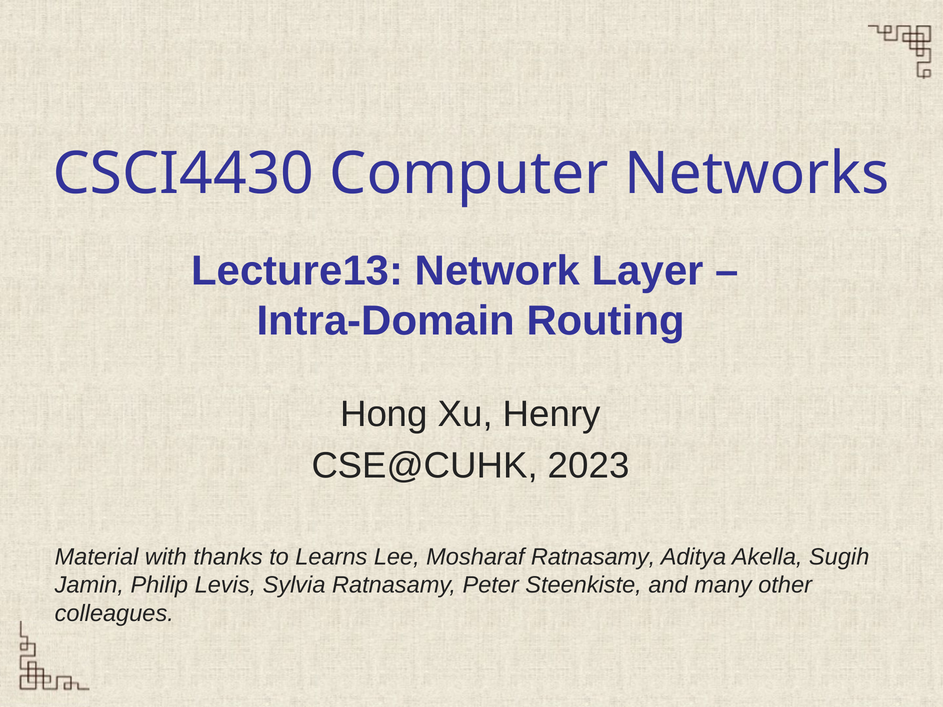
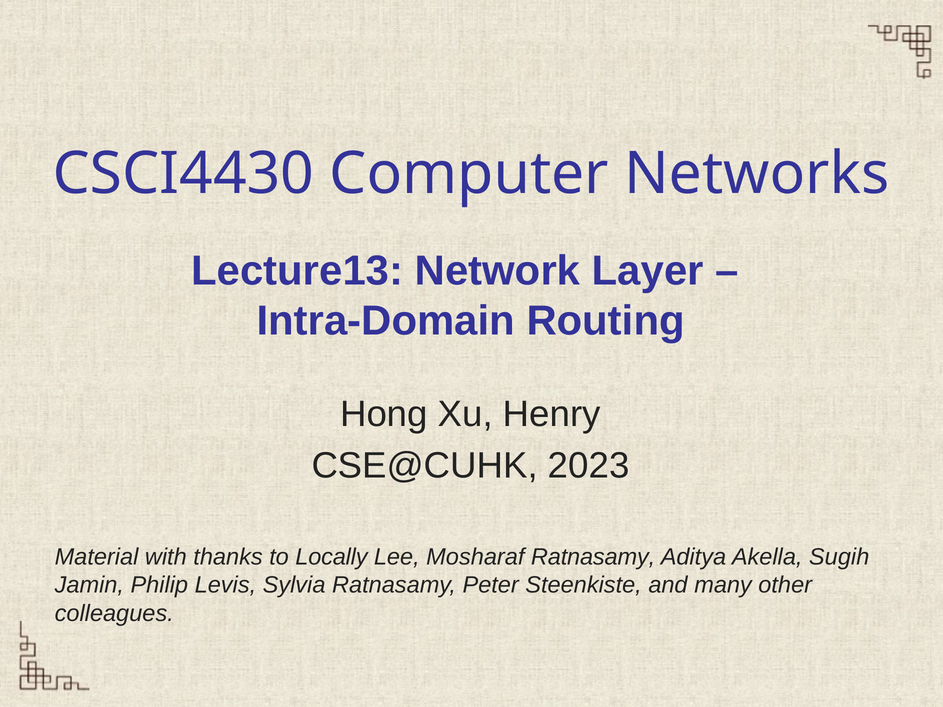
Learns: Learns -> Locally (331, 557)
